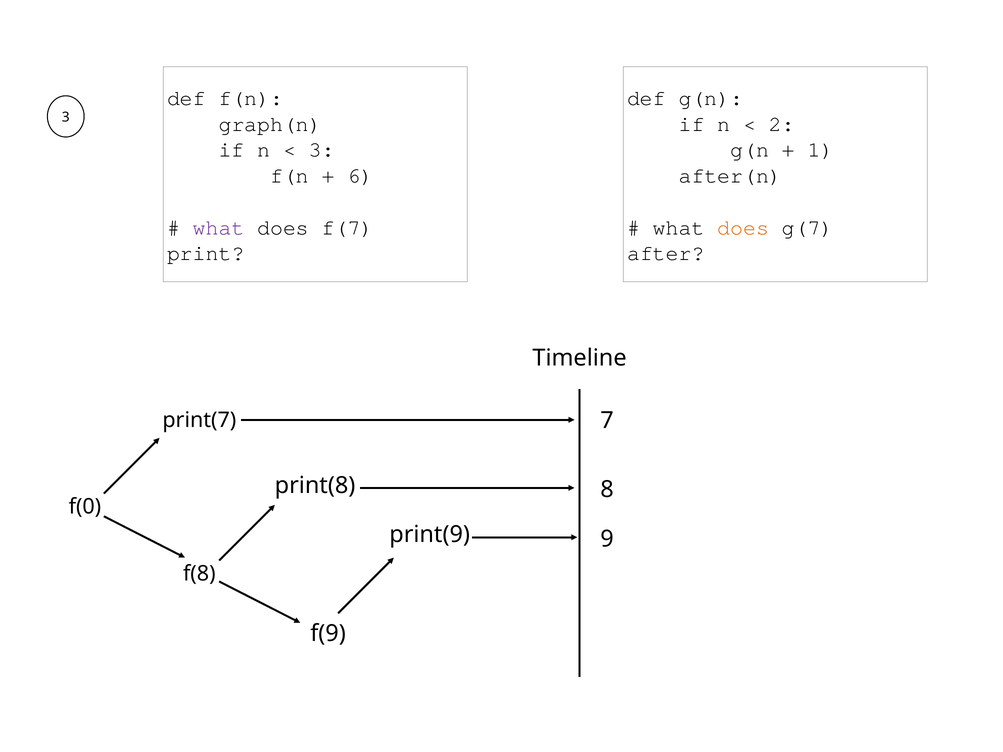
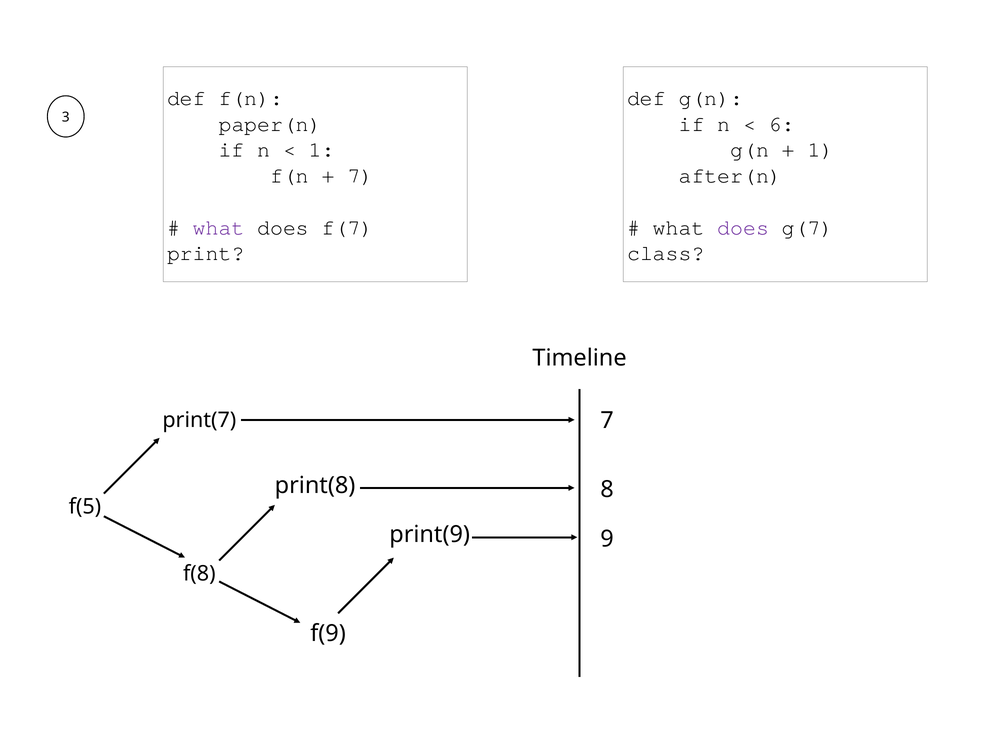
graph(n: graph(n -> paper(n (270, 124)
2: 2 -> 6 (782, 124)
3: 3 -> 1 (322, 150)
6: 6 -> 7 (360, 176)
does colour: orange -> purple (743, 227)
after: after -> class (666, 253)
f(0: f(0 -> f(5 (85, 507)
